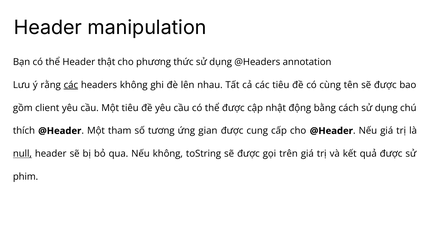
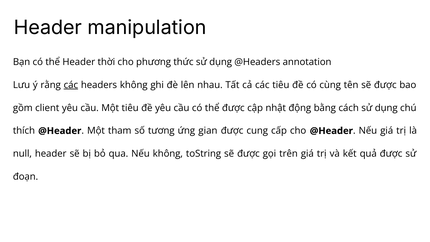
thật: thật -> thời (106, 62)
null underline: present -> none (22, 154)
phim: phim -> đoạn (26, 177)
